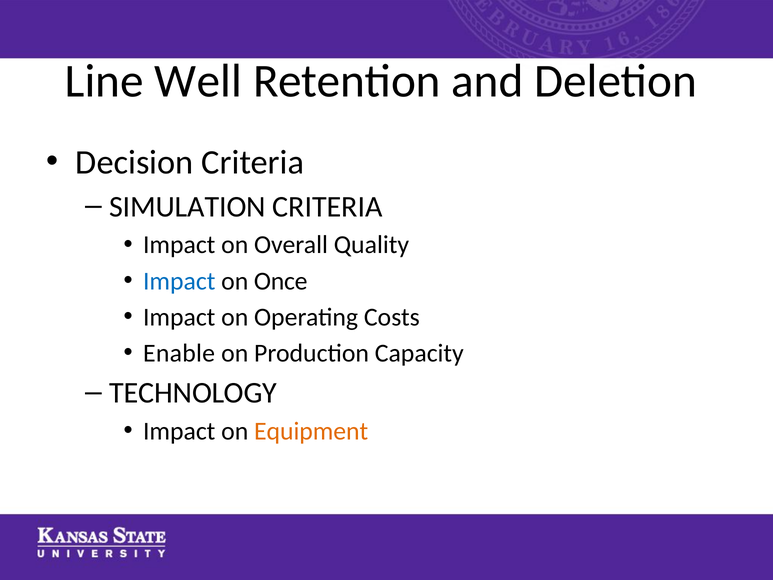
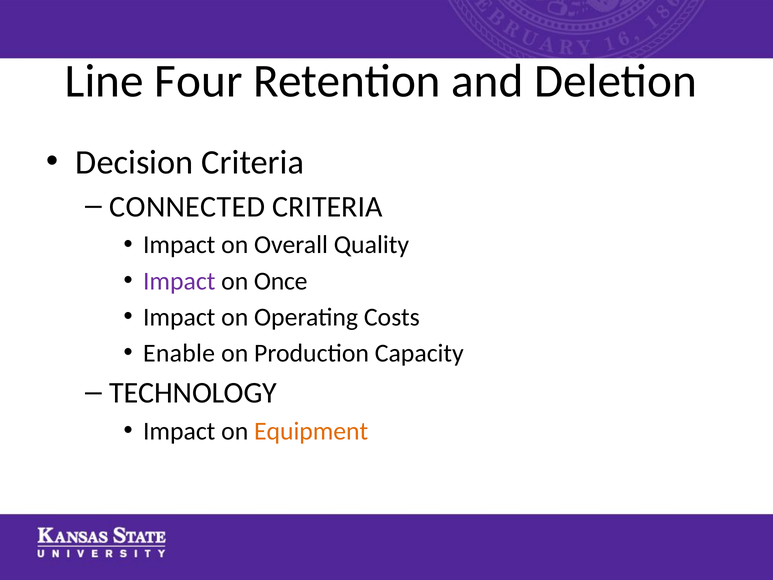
Well: Well -> Four (198, 81)
SIMULATION: SIMULATION -> CONNECTED (187, 207)
Impact colour: blue -> purple (179, 281)
